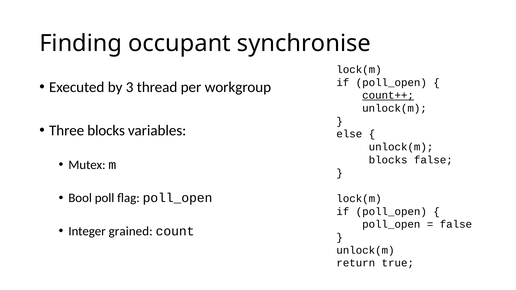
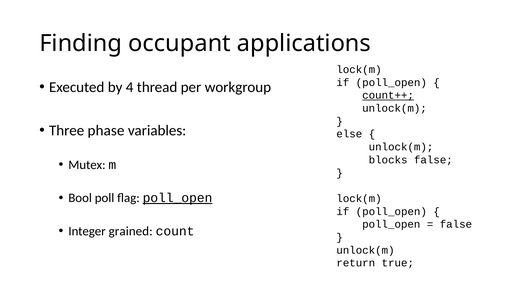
synchronise: synchronise -> applications (304, 43)
3: 3 -> 4 (130, 87)
Three blocks: blocks -> phase (106, 131)
poll_open underline: none -> present (178, 198)
